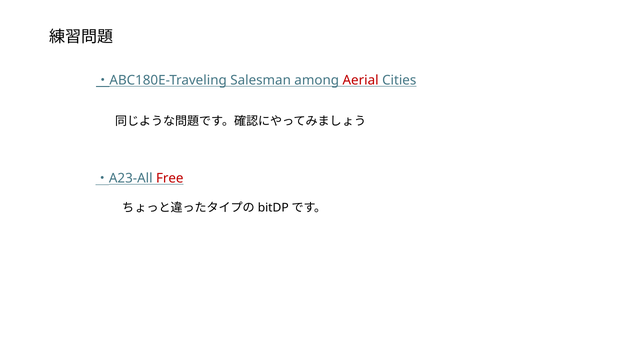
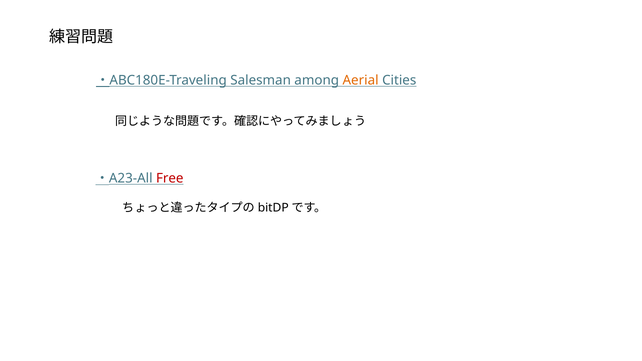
Aerial colour: red -> orange (361, 80)
